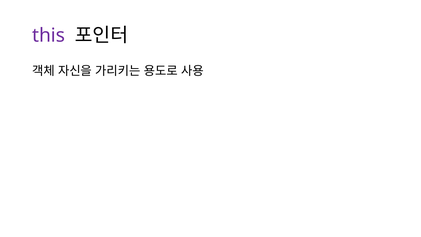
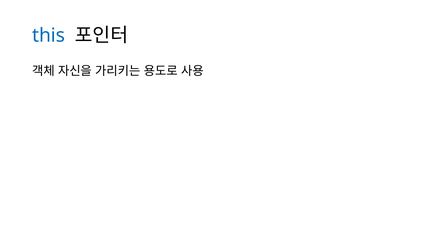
this colour: purple -> blue (49, 35)
